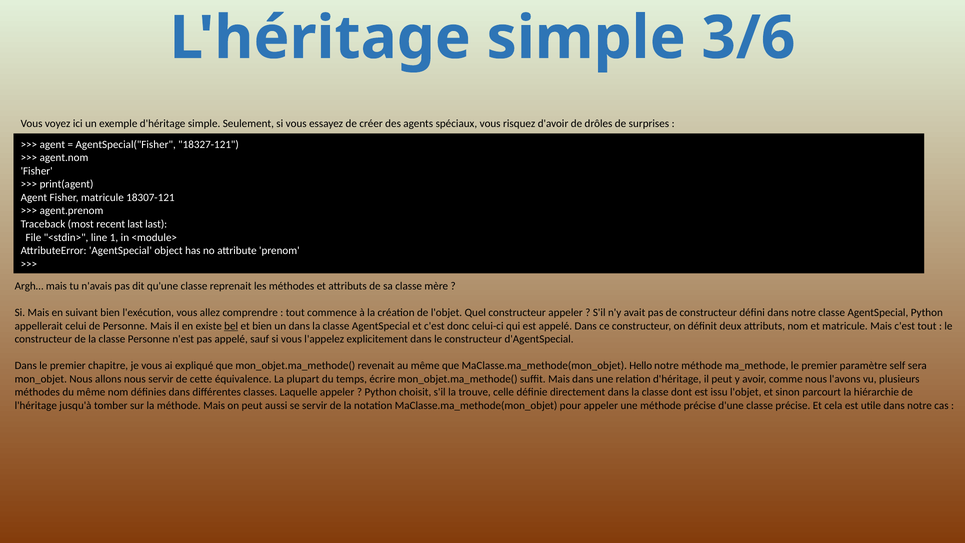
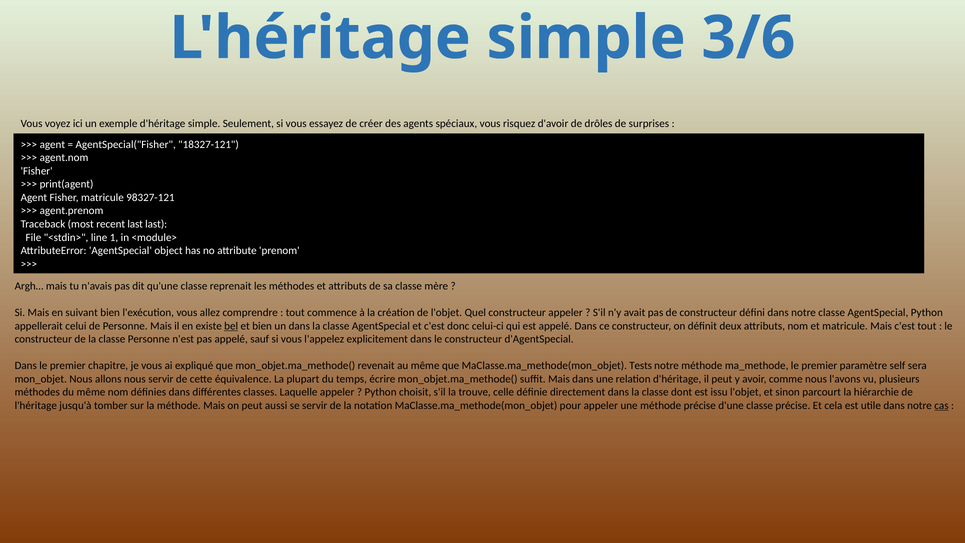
18307-121: 18307-121 -> 98327-121 (150, 197)
Hello: Hello -> Tests (641, 366)
cas underline: none -> present (941, 405)
